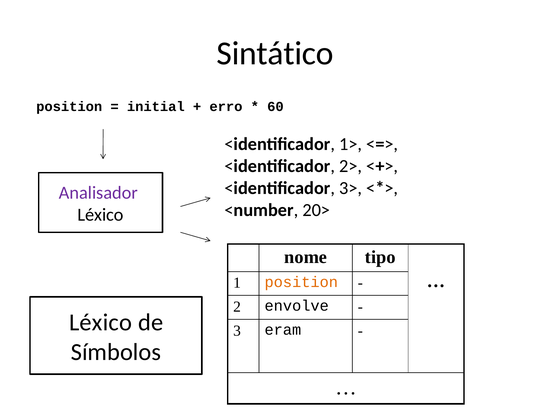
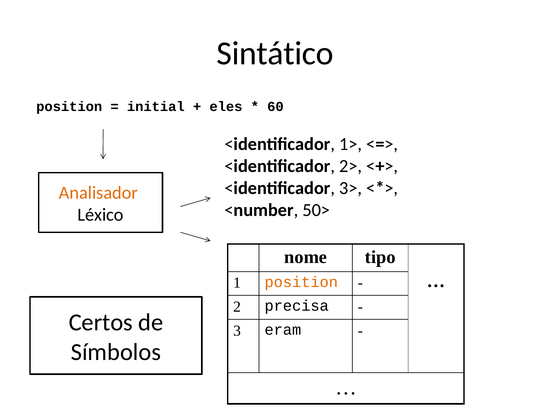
erro: erro -> eles (226, 106)
Analisador colour: purple -> orange (98, 193)
20>: 20> -> 50> (316, 210)
envolve: envolve -> precisa (297, 305)
Léxico: Léxico -> Certos (101, 322)
